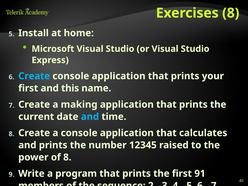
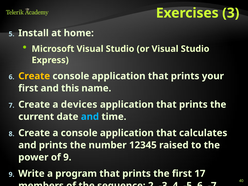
Exercises 8: 8 -> 3 (231, 13)
Create colour: light blue -> yellow (34, 76)
making: making -> devices (79, 105)
of 8: 8 -> 9 (67, 157)
91: 91 -> 17 (200, 174)
